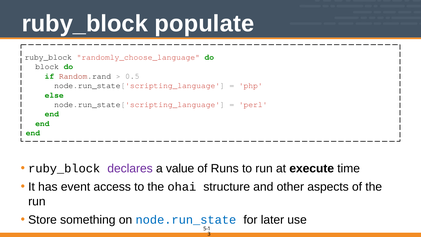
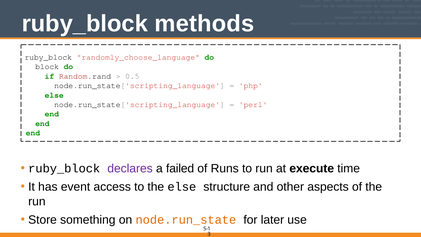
populate: populate -> methods (204, 24)
value: value -> failed (180, 169)
the ohai: ohai -> else (182, 187)
node.run_state colour: blue -> orange (186, 220)
